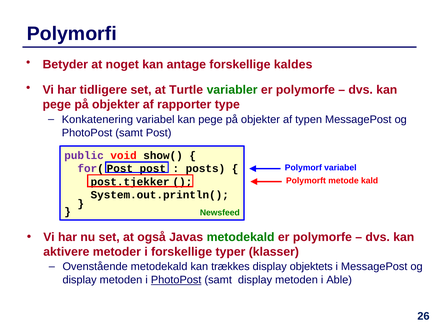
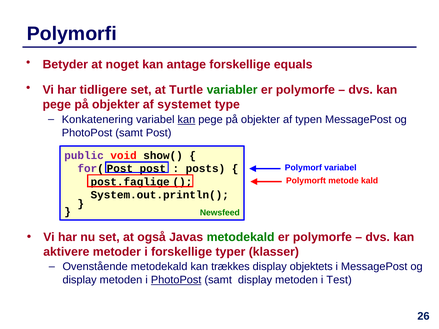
kaldes: kaldes -> equals (293, 64)
rapporter: rapporter -> systemet (184, 105)
kan underline: none -> present (186, 120)
post.tjekker: post.tjekker -> post.faglige (130, 182)
Able: Able -> Test (339, 280)
